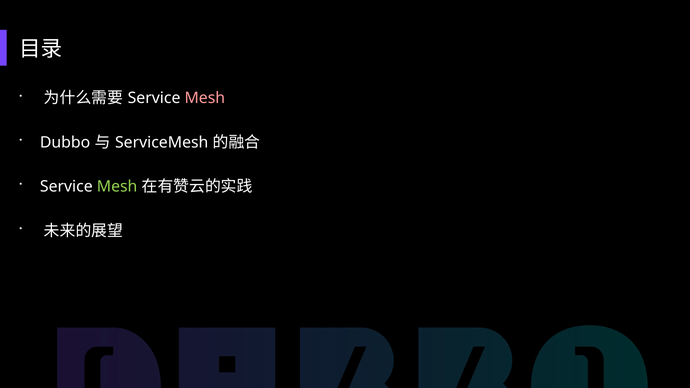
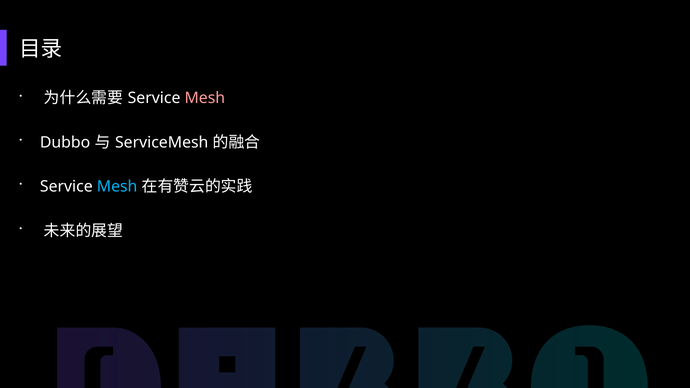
Mesh colour: light green -> light blue (117, 187)
